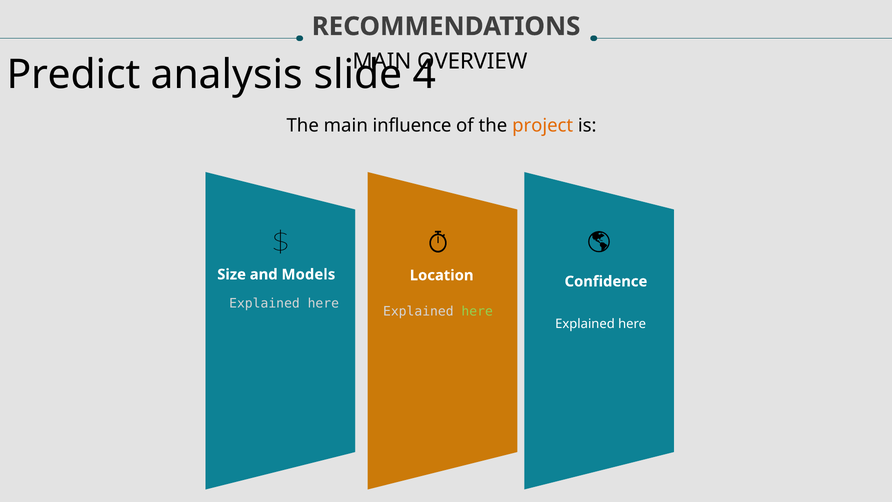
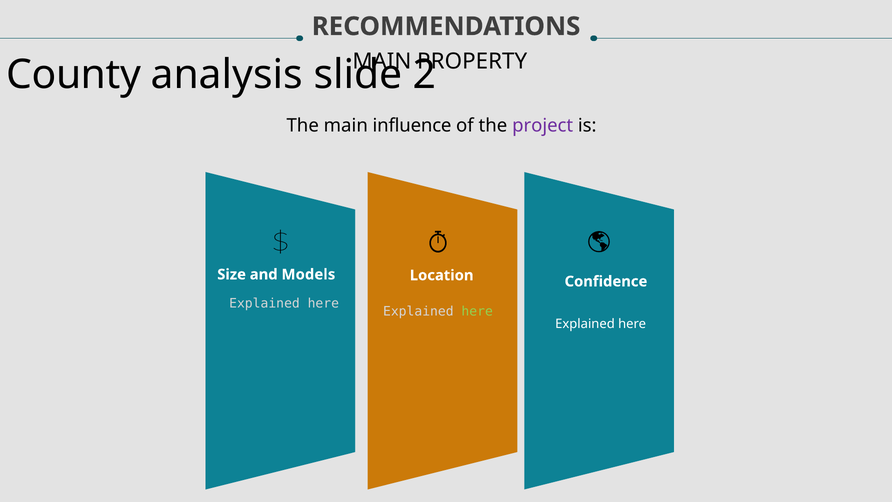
OVERVIEW: OVERVIEW -> PROPERTY (472, 61)
Predict: Predict -> County (74, 75)
4: 4 -> 2 (425, 75)
project colour: orange -> purple (543, 126)
